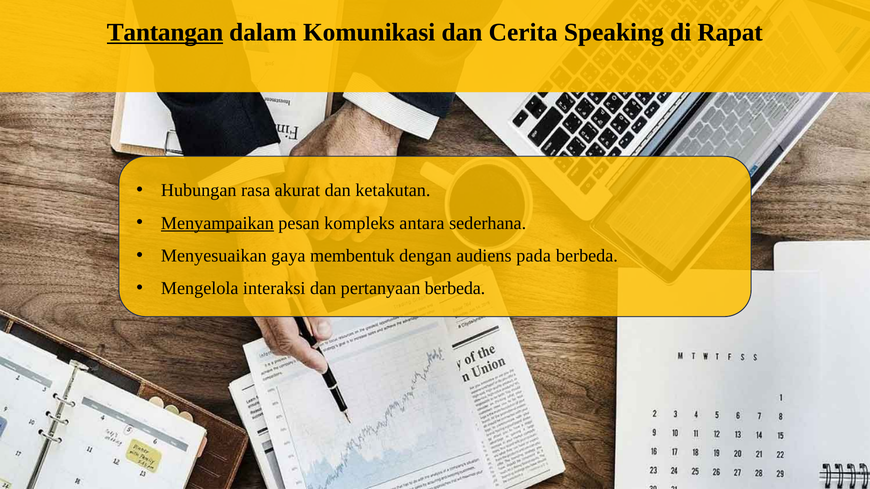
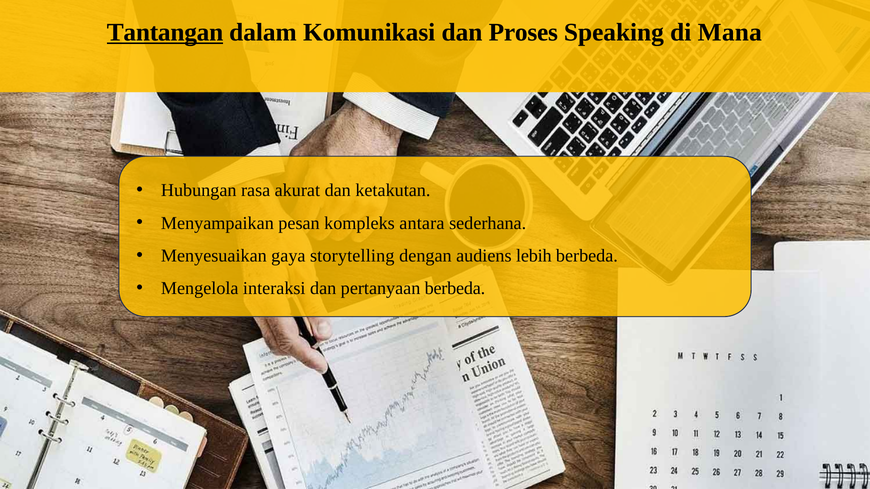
Cerita: Cerita -> Proses (523, 32)
Rapat: Rapat -> Mana (730, 32)
Menyampaikan underline: present -> none (217, 223)
membentuk: membentuk -> storytelling (352, 256)
pada: pada -> lebih (534, 256)
